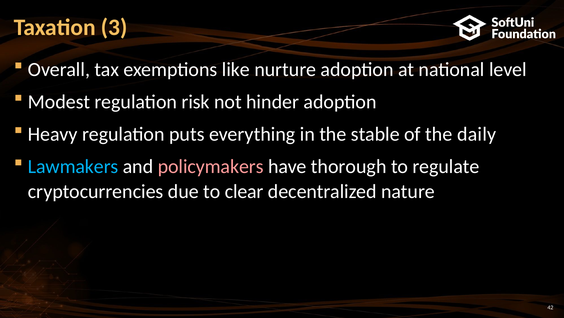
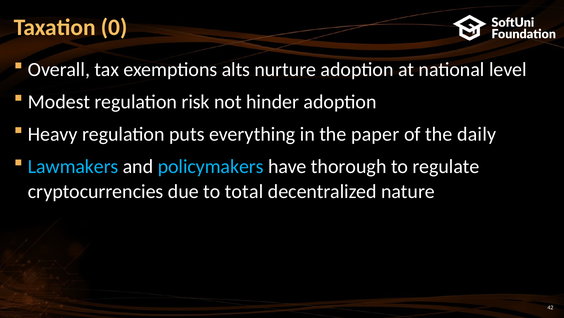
3: 3 -> 0 (114, 27)
like: like -> alts (236, 70)
stable: stable -> paper (375, 134)
policymakers colour: pink -> light blue (211, 166)
clear: clear -> total (244, 191)
